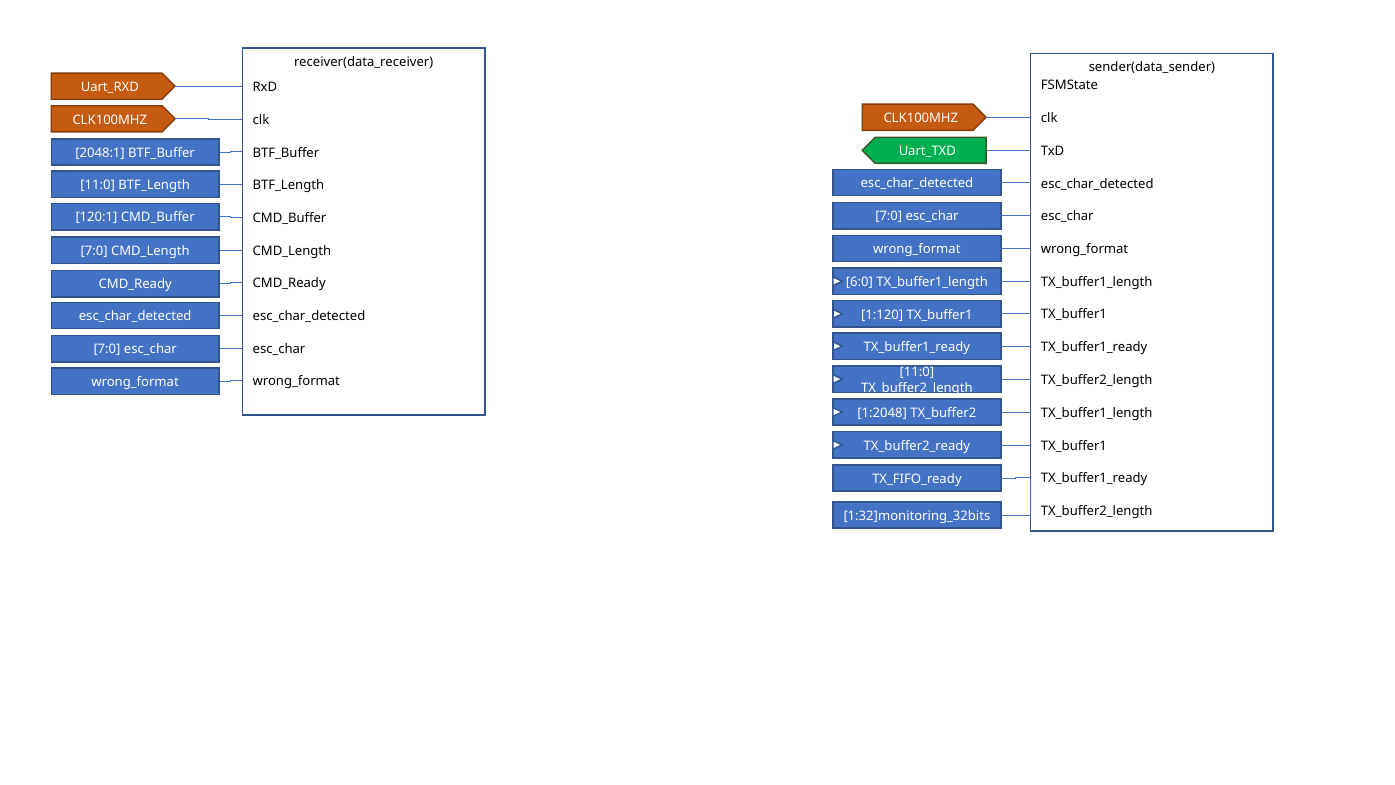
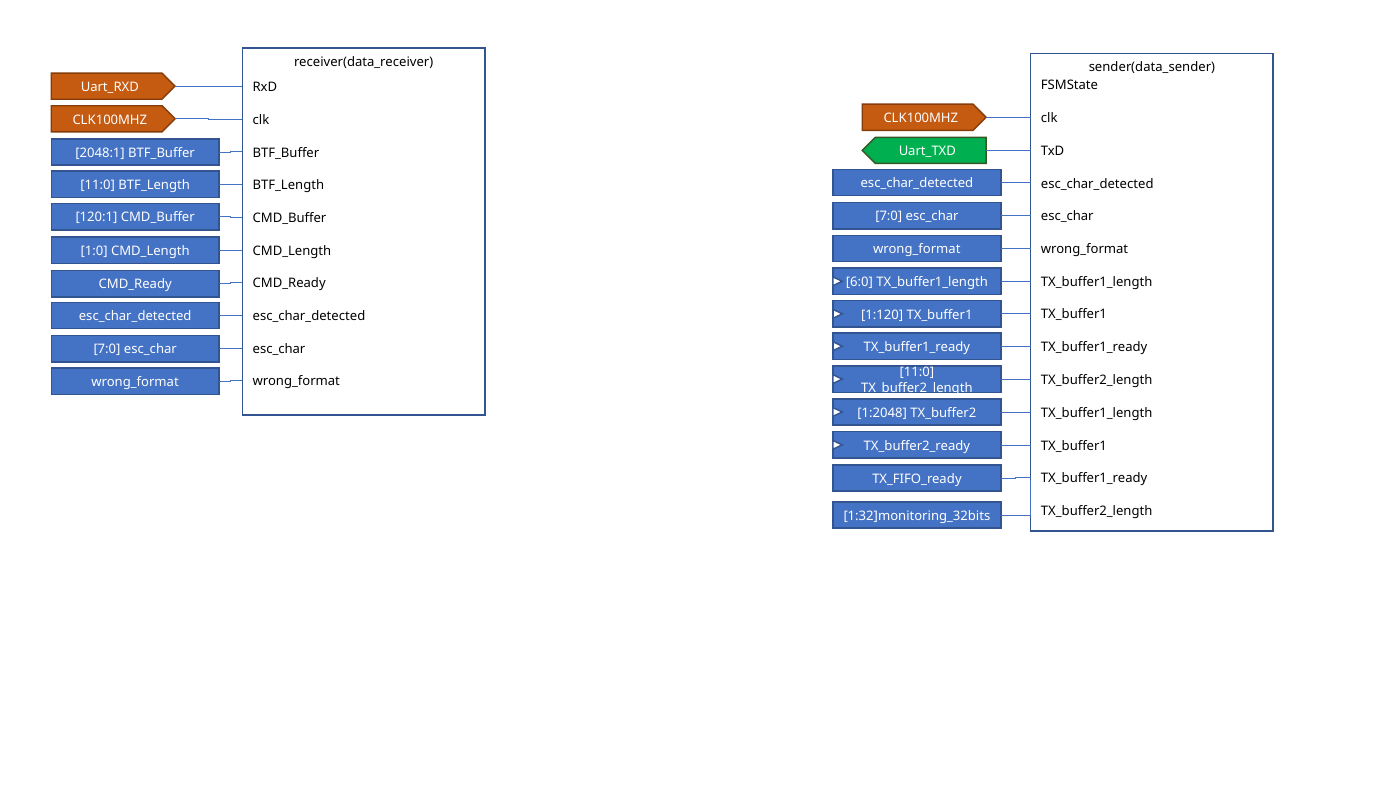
7:0: 7:0 -> 1:0 (94, 251)
